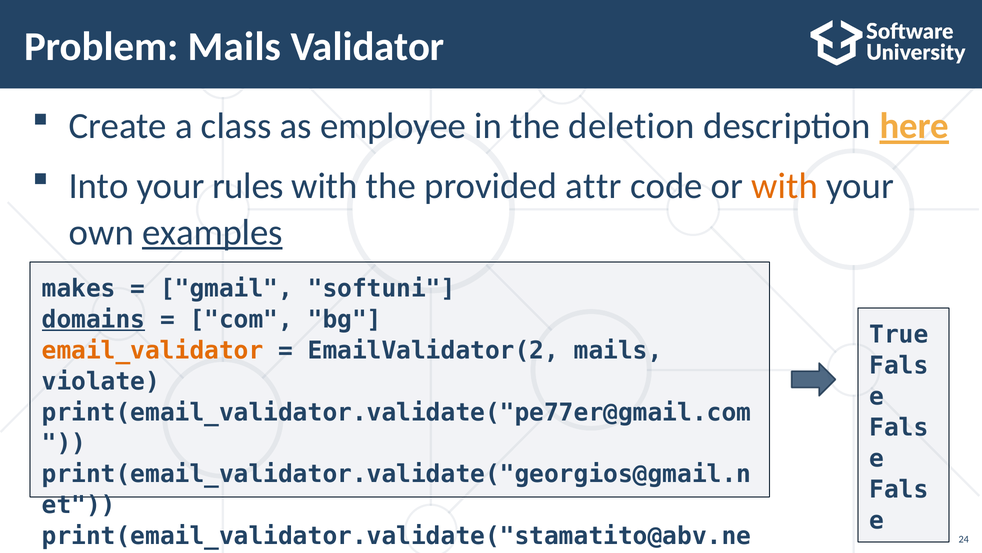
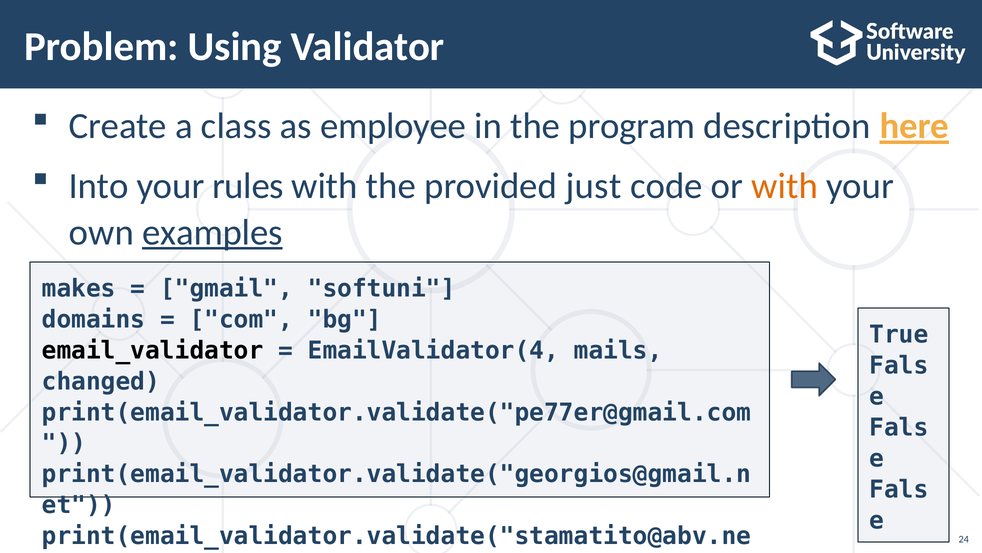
Problem Mails: Mails -> Using (235, 47)
deletion: deletion -> program (632, 126)
attr: attr -> just (594, 186)
domains underline: present -> none (94, 319)
email_validator colour: orange -> black (153, 350)
EmailValidator(2: EmailValidator(2 -> EmailValidator(4 (433, 350)
violate: violate -> changed (101, 381)
